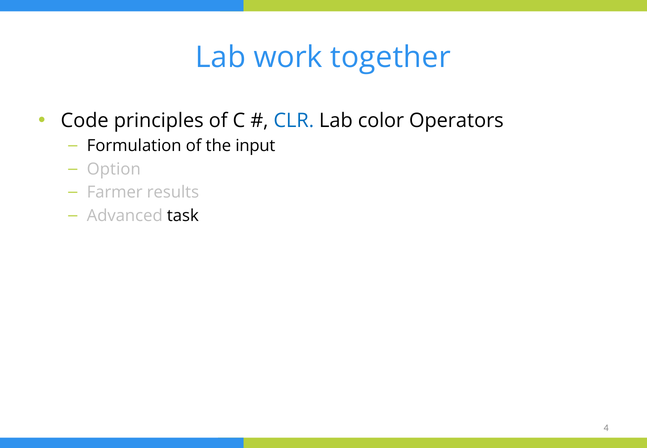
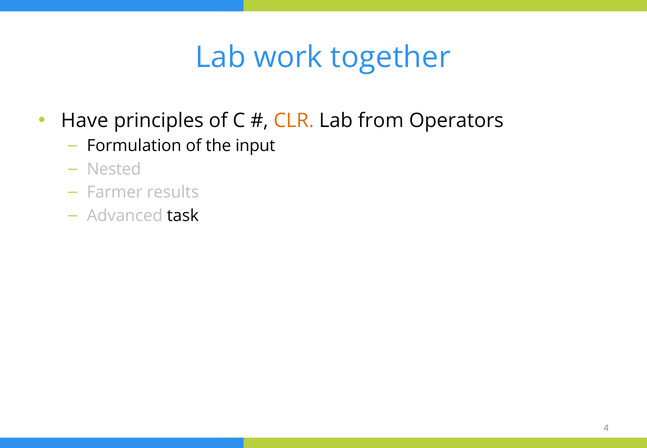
Code: Code -> Have (85, 121)
CLR colour: blue -> orange (294, 121)
color: color -> from (381, 121)
Option: Option -> Nested (114, 169)
